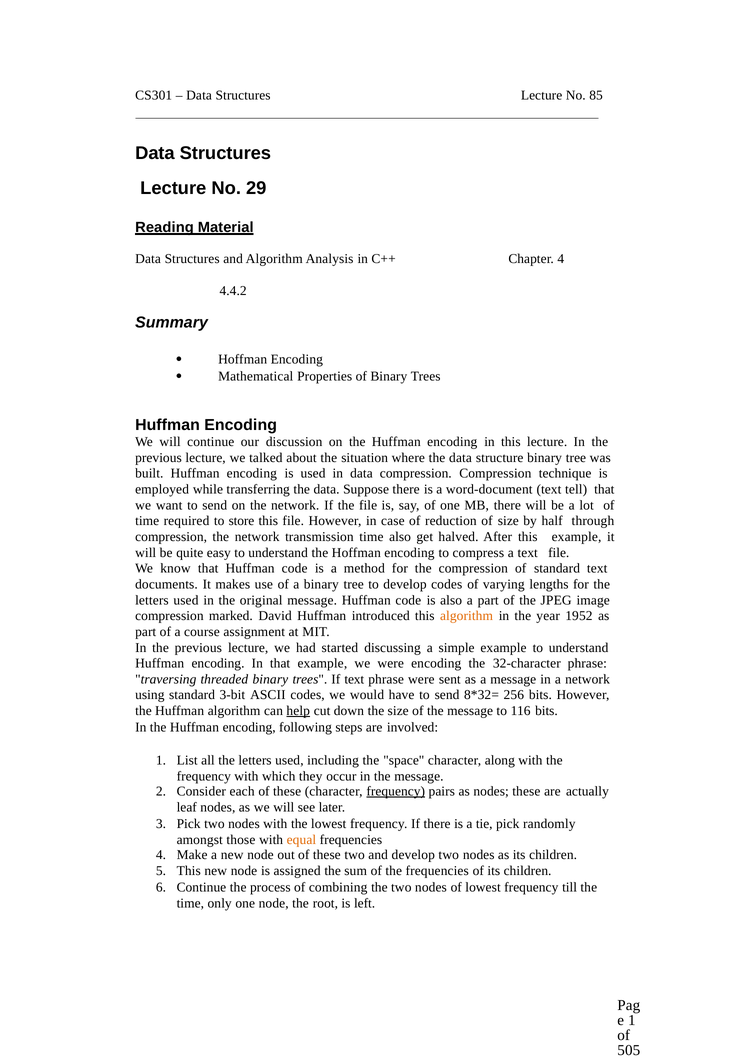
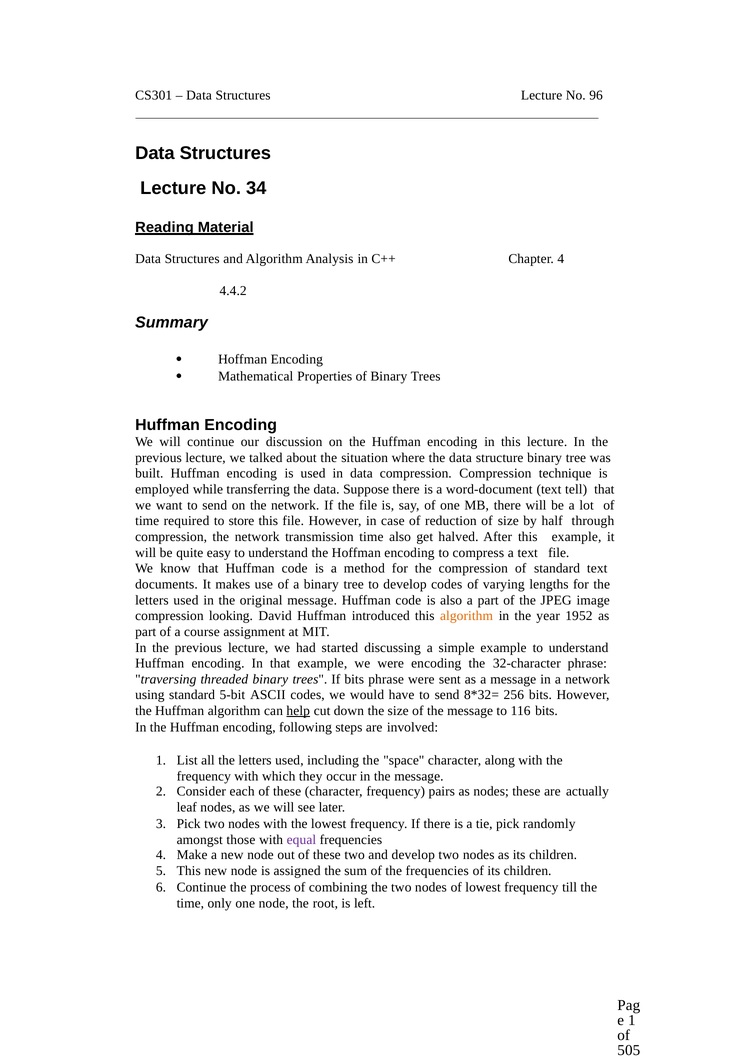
85: 85 -> 96 (596, 95)
29: 29 -> 34 (256, 188)
marked: marked -> looking (231, 616)
If text: text -> bits (354, 679)
3-bit: 3-bit -> 5-bit (232, 695)
frequency underline: present -> none (396, 791)
equal colour: orange -> purple (301, 840)
